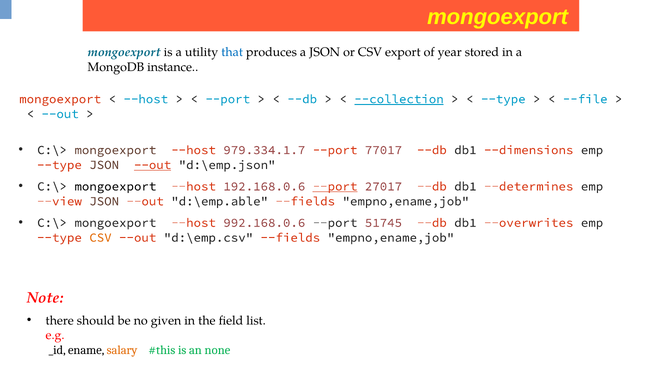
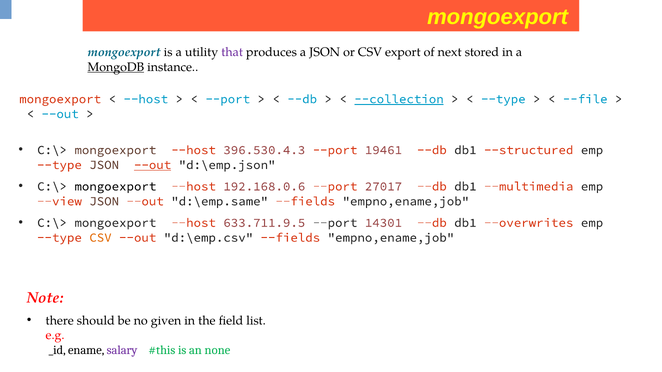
that colour: blue -> purple (232, 52)
year: year -> next (450, 52)
MongoDB underline: none -> present (116, 67)
979.334.1.7: 979.334.1.7 -> 396.530.4.3 (264, 150)
77017: 77017 -> 19461 (383, 150)
--dimensions: --dimensions -> --structured (529, 150)
--port underline: present -> none (335, 187)
--determines: --determines -> --multimedia (529, 187)
d:\emp.able: d:\emp.able -> d:\emp.same (220, 201)
992.168.0.6: 992.168.0.6 -> 633.711.9.5 (264, 223)
51745: 51745 -> 14301 (383, 223)
salary colour: orange -> purple (122, 351)
